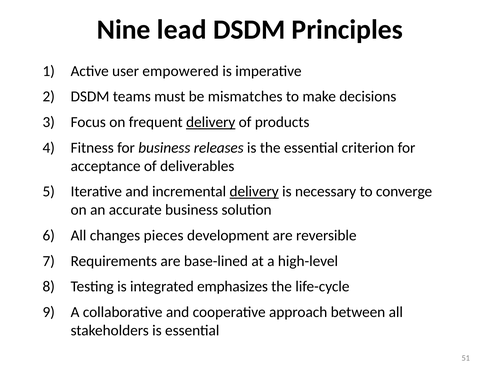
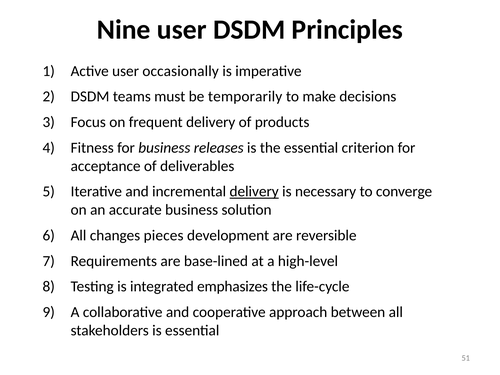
Nine lead: lead -> user (182, 30)
empowered: empowered -> occasionally (181, 71)
mismatches: mismatches -> temporarily (245, 97)
delivery underline: present -> none (211, 122)
